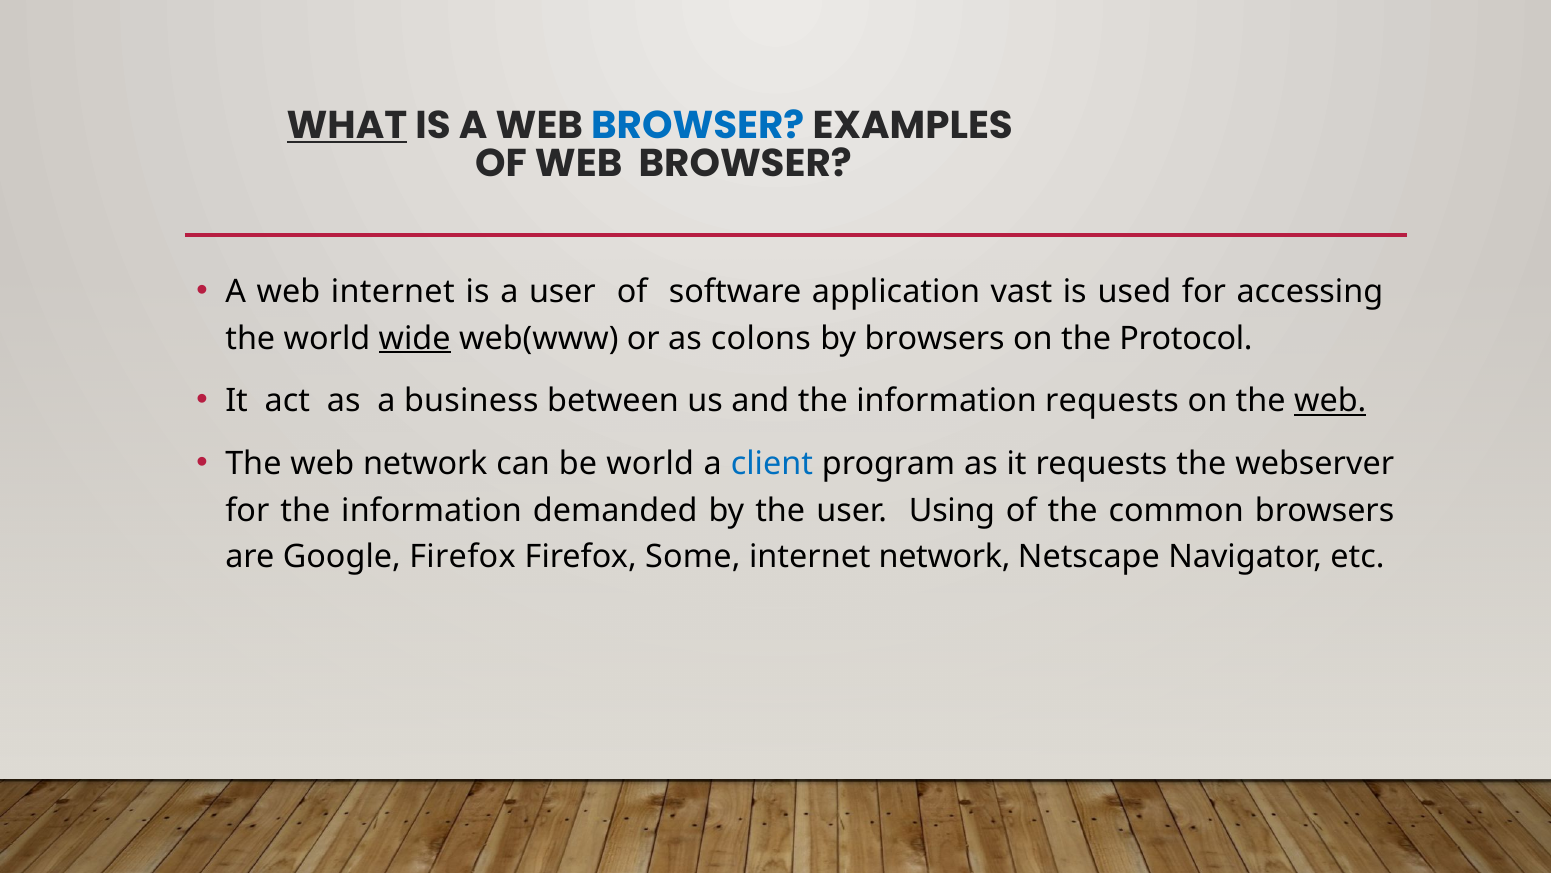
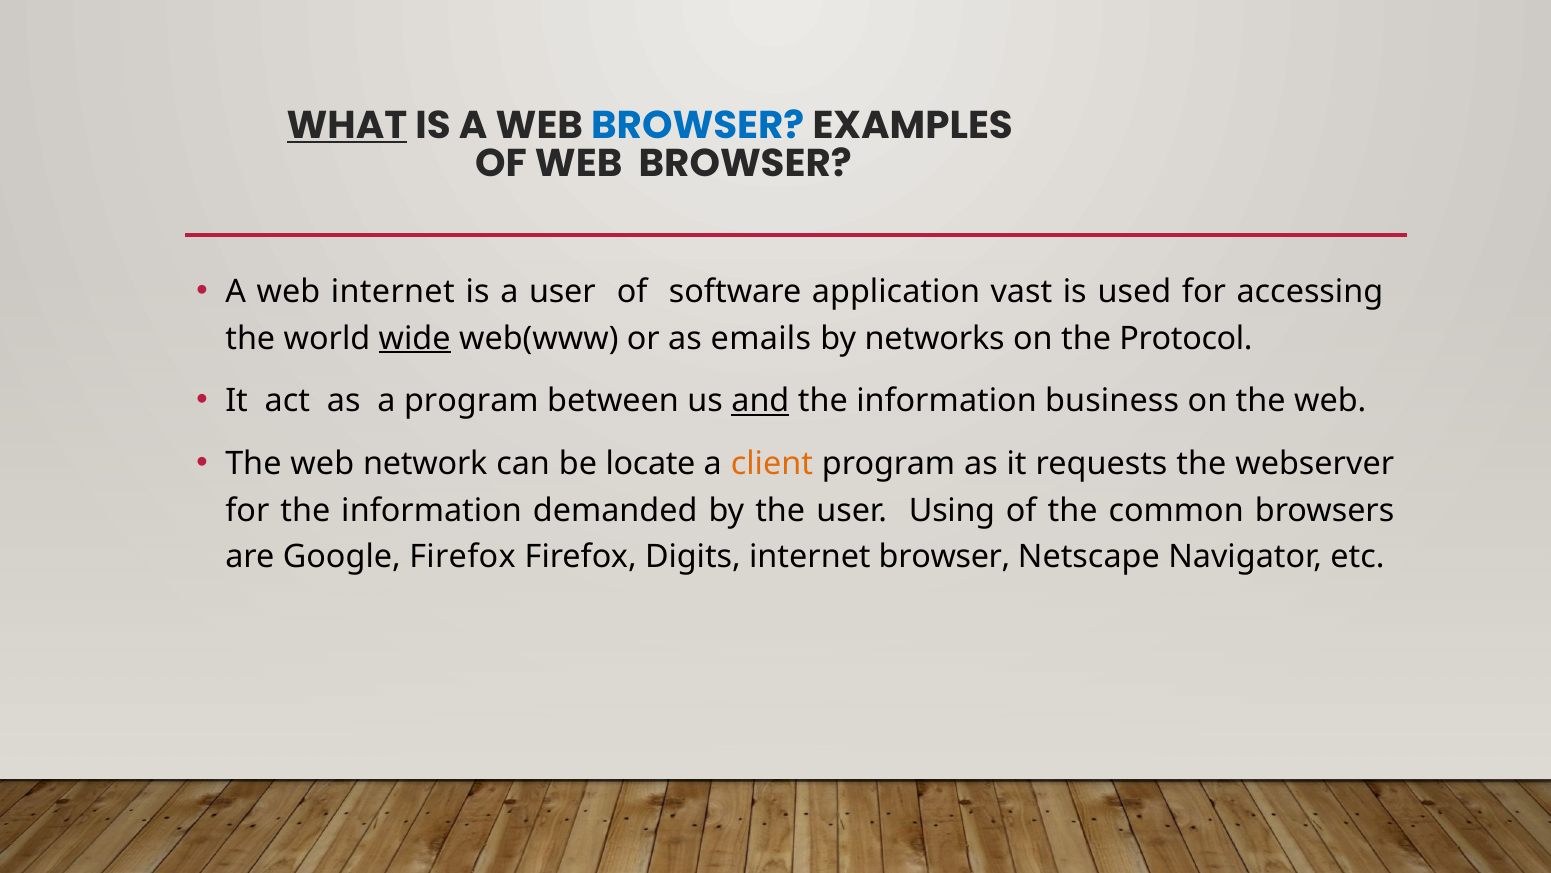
colons: colons -> emails (761, 338)
by browsers: browsers -> networks (935, 338)
a business: business -> program (471, 401)
and underline: none -> present (760, 401)
information requests: requests -> business (1112, 401)
web underline: present -> none (1330, 401)
be world: world -> locate (650, 464)
client colour: blue -> orange (772, 464)
Some: Some -> Digits (693, 557)
internet network: network -> browser (945, 557)
